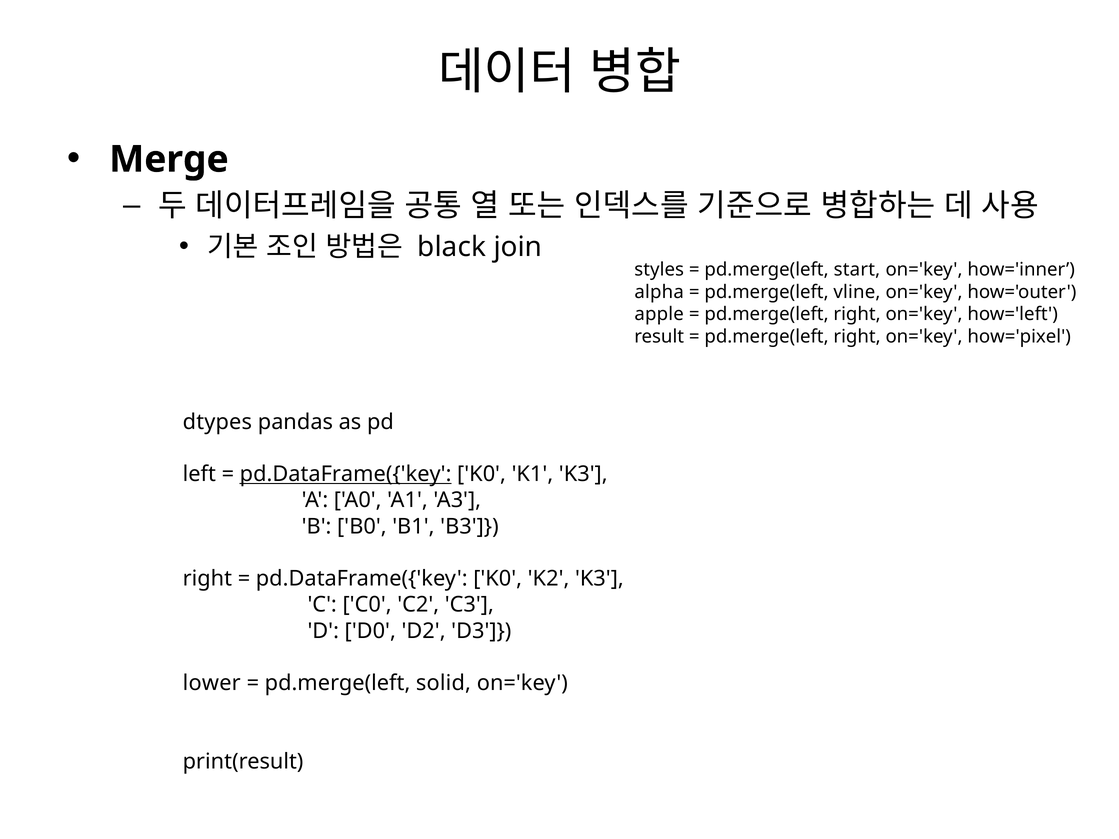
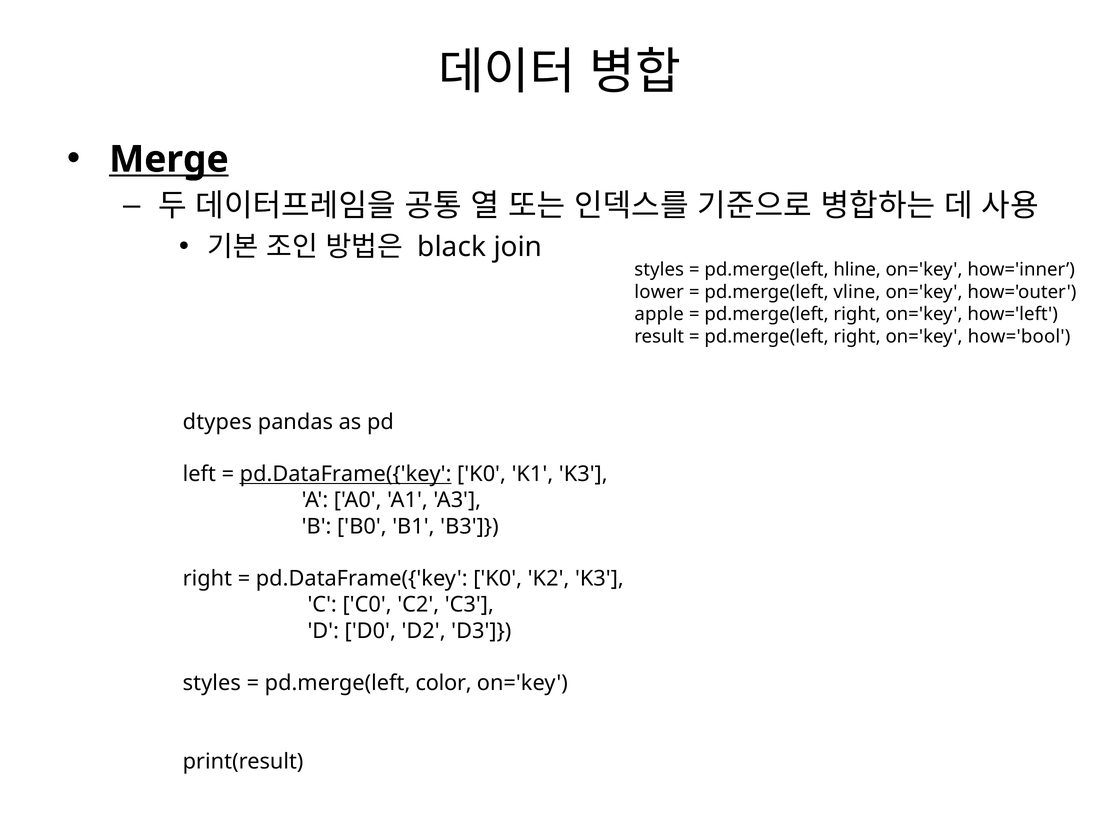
Merge underline: none -> present (169, 159)
start: start -> hline (857, 270)
alpha: alpha -> lower (659, 292)
how='pixel: how='pixel -> how='bool (1019, 337)
lower: lower -> styles (212, 683)
solid: solid -> color (444, 683)
